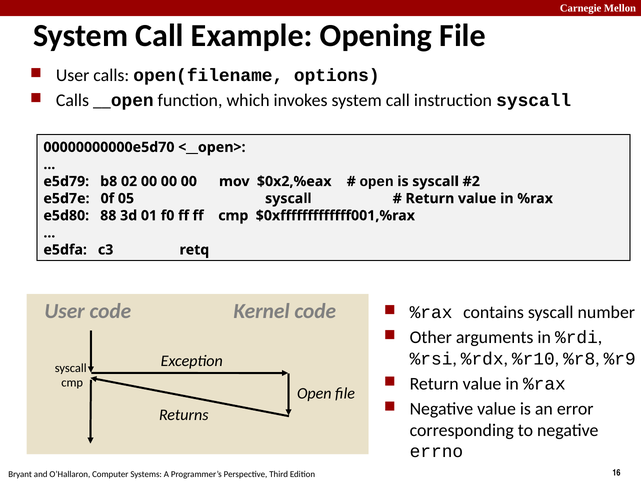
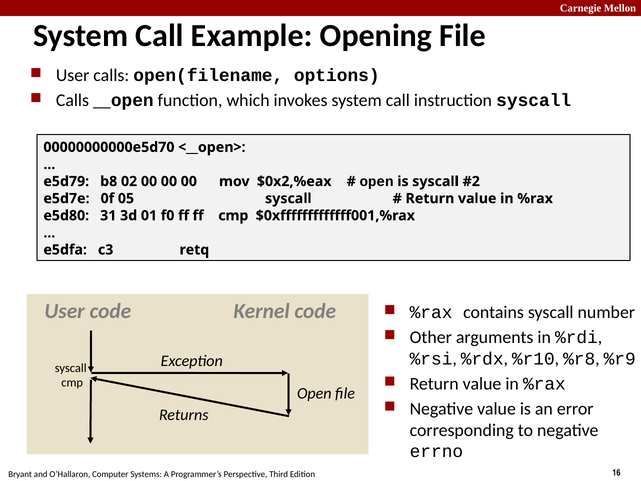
88: 88 -> 31 (108, 215)
